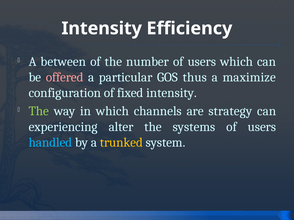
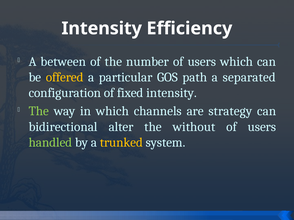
offered colour: pink -> yellow (65, 77)
thus: thus -> path (195, 77)
maximize: maximize -> separated (249, 77)
experiencing: experiencing -> bidirectional (63, 127)
systems: systems -> without (194, 127)
handled colour: light blue -> light green (50, 143)
